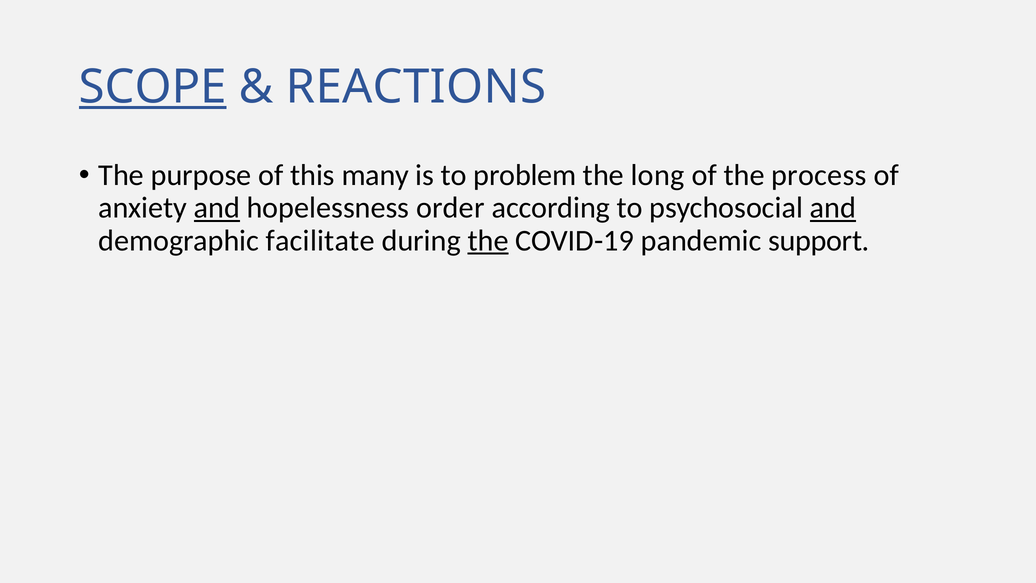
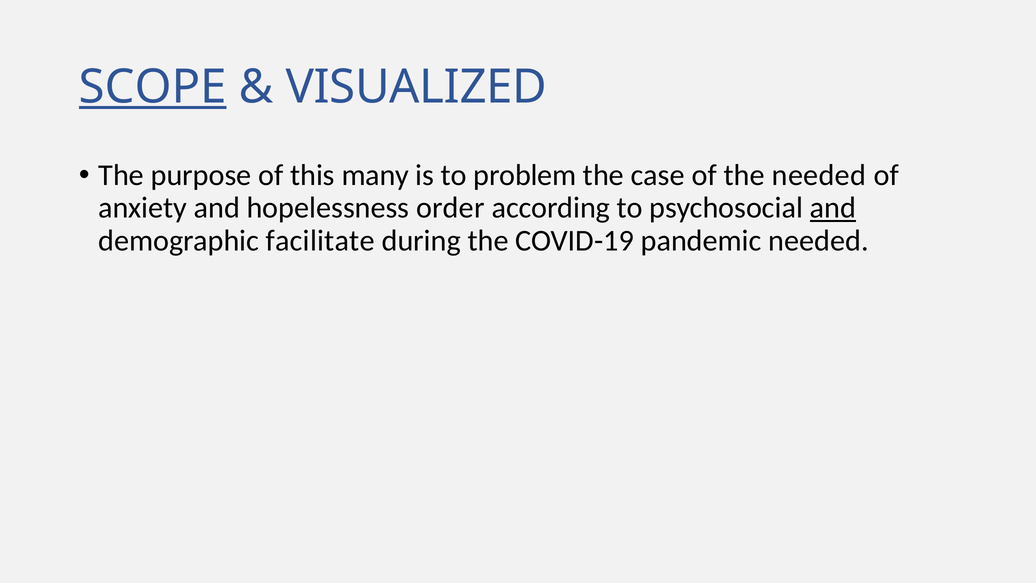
REACTIONS: REACTIONS -> VISUALIZED (416, 87)
long: long -> case (658, 175)
the process: process -> needed (819, 175)
and underline: present -> none (217, 208)
the underline: present -> none (488, 240)
pandemic support: support -> needed (819, 240)
